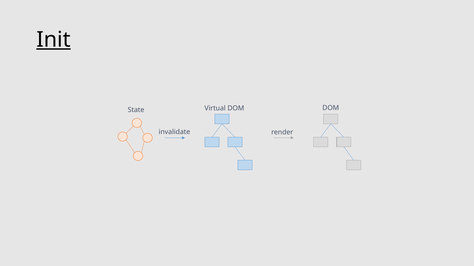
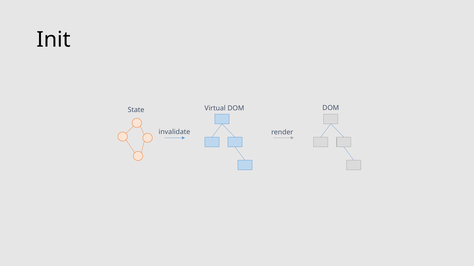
Init underline: present -> none (54, 40)
